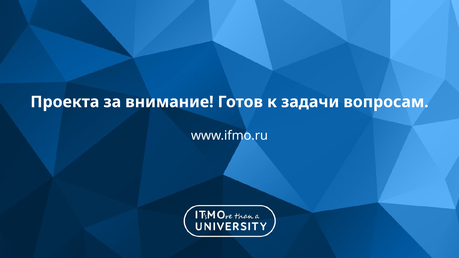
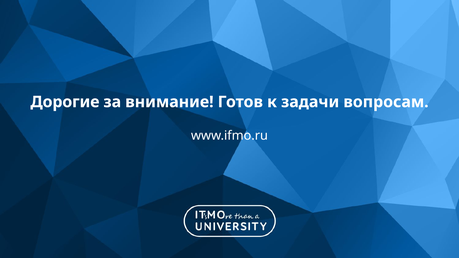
Проекта: Проекта -> Дорогие (65, 102)
